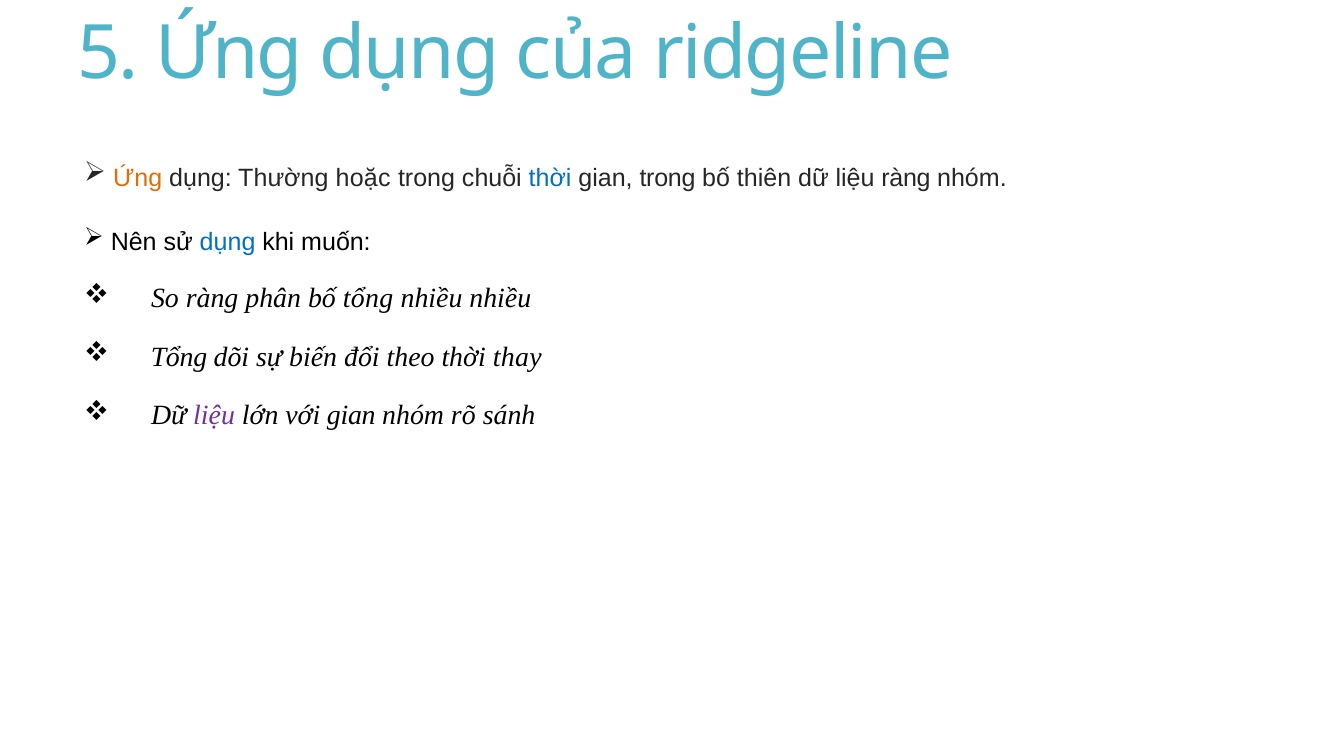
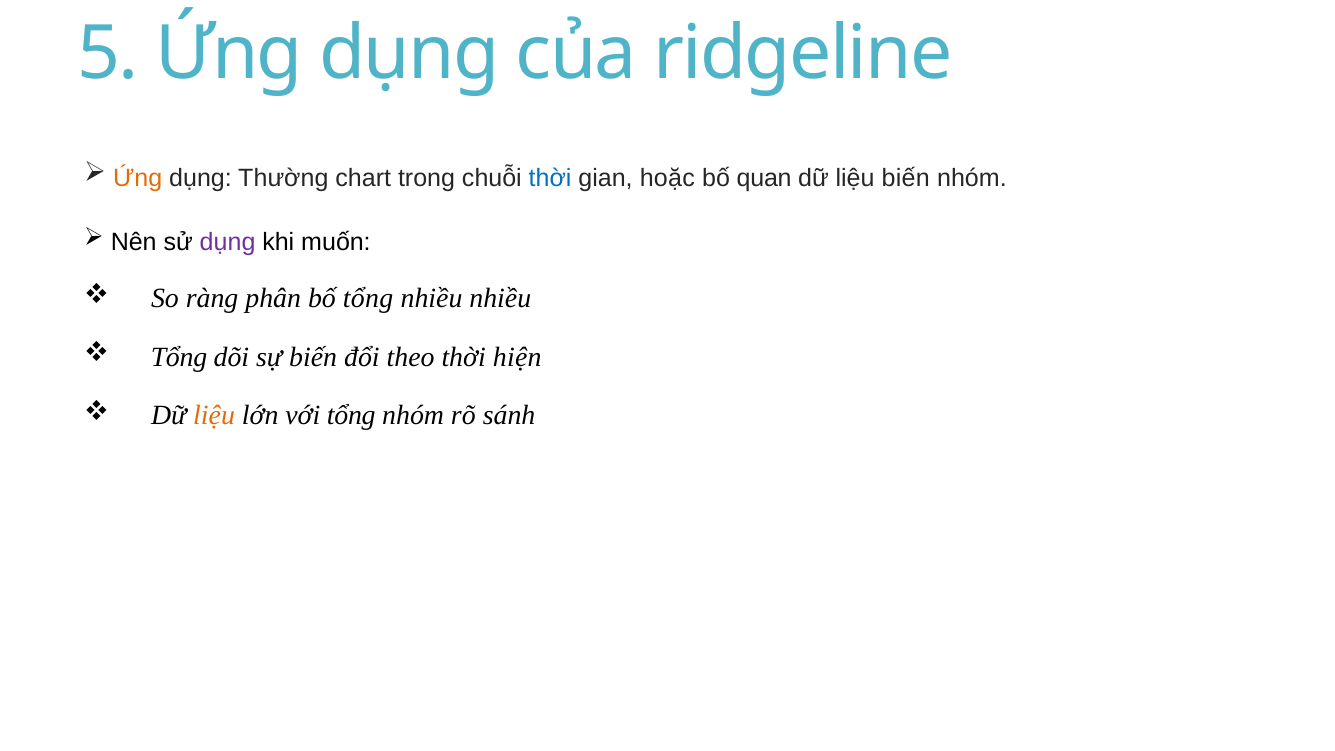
hoặc: hoặc -> chart (363, 178)
gian trong: trong -> hoặc (667, 178)
thiên: thiên -> quan (764, 178)
liệu ràng: ràng -> biến (906, 178)
dụng colour: blue -> purple (228, 242)
thay: thay -> hiện (517, 357)
liệu colour: purple -> orange (214, 416)
với gian: gian -> tổng (351, 416)
